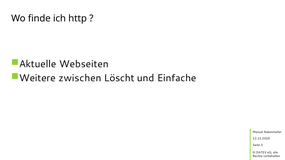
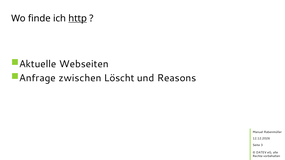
http underline: none -> present (78, 18)
Weitere: Weitere -> Anfrage (37, 78)
Einfache: Einfache -> Reasons (177, 78)
